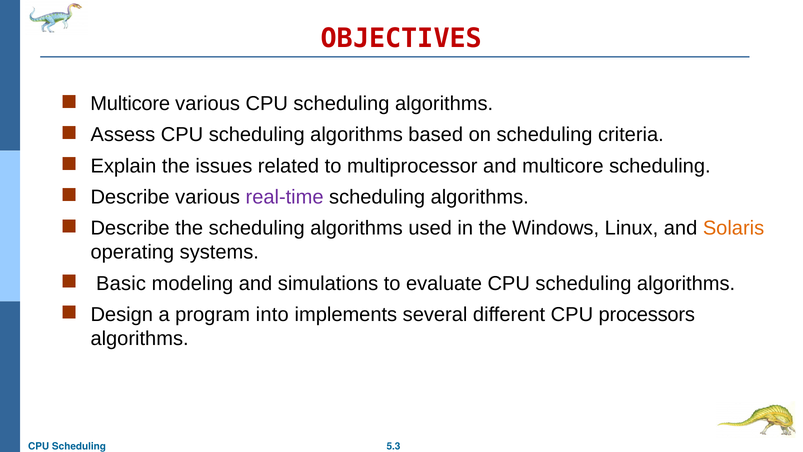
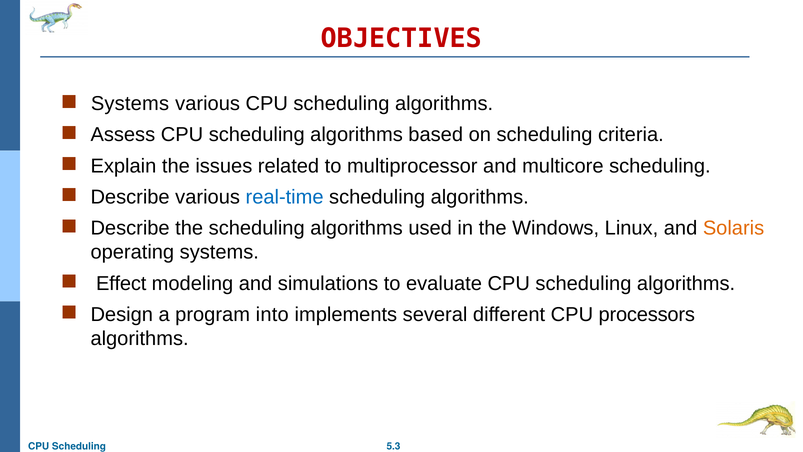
Multicore: Multicore -> Systems (130, 104)
real-time colour: purple -> blue (285, 197)
Basic: Basic -> Effect (121, 283)
